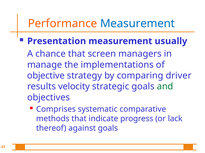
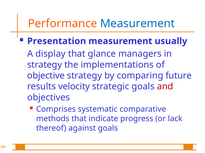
chance: chance -> display (51, 54)
screen: screen -> glance (102, 54)
manage: manage -> strategy (45, 65)
driver: driver -> future (179, 76)
and colour: green -> red (165, 87)
